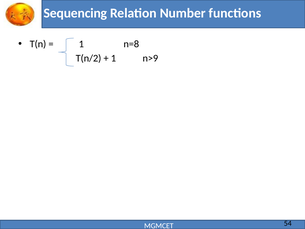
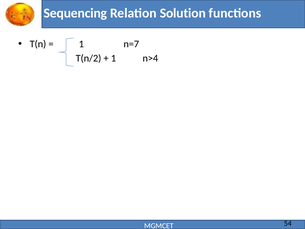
Number: Number -> Solution (183, 13)
n=8: n=8 -> n=7 (131, 44)
n>9: n>9 -> n>4 (150, 58)
